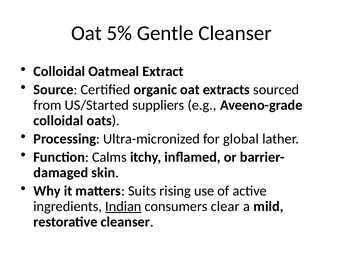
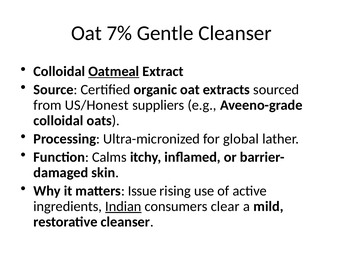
5%: 5% -> 7% (119, 33)
Oatmeal underline: none -> present (114, 71)
US/Started: US/Started -> US/Honest (97, 105)
Suits: Suits -> Issue (142, 190)
